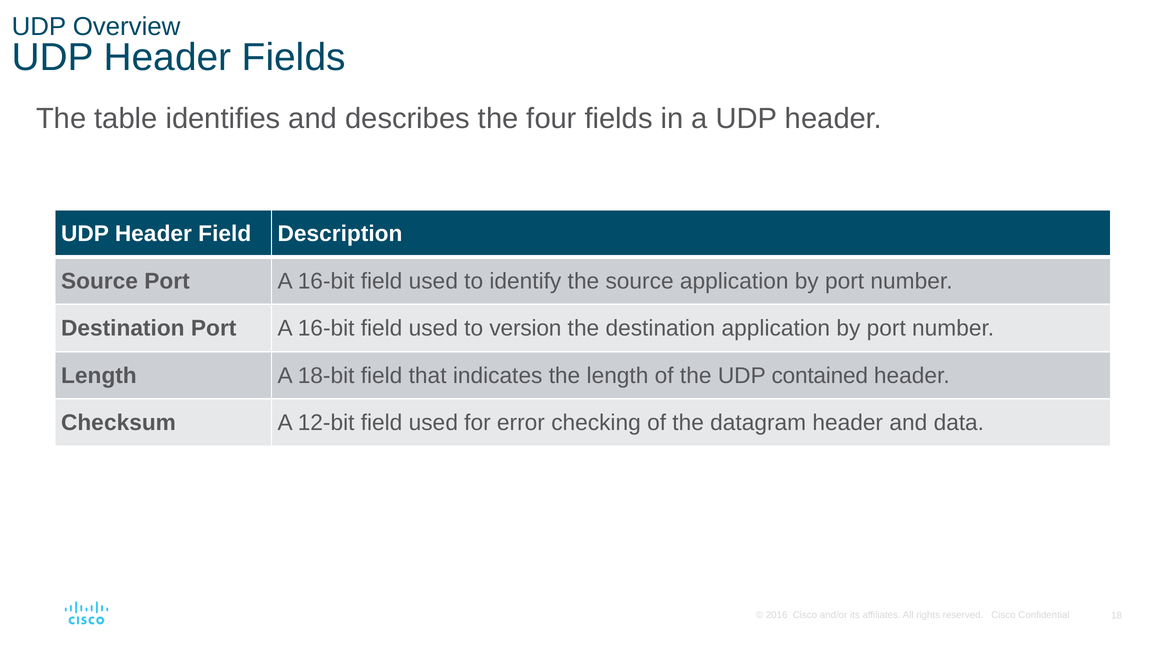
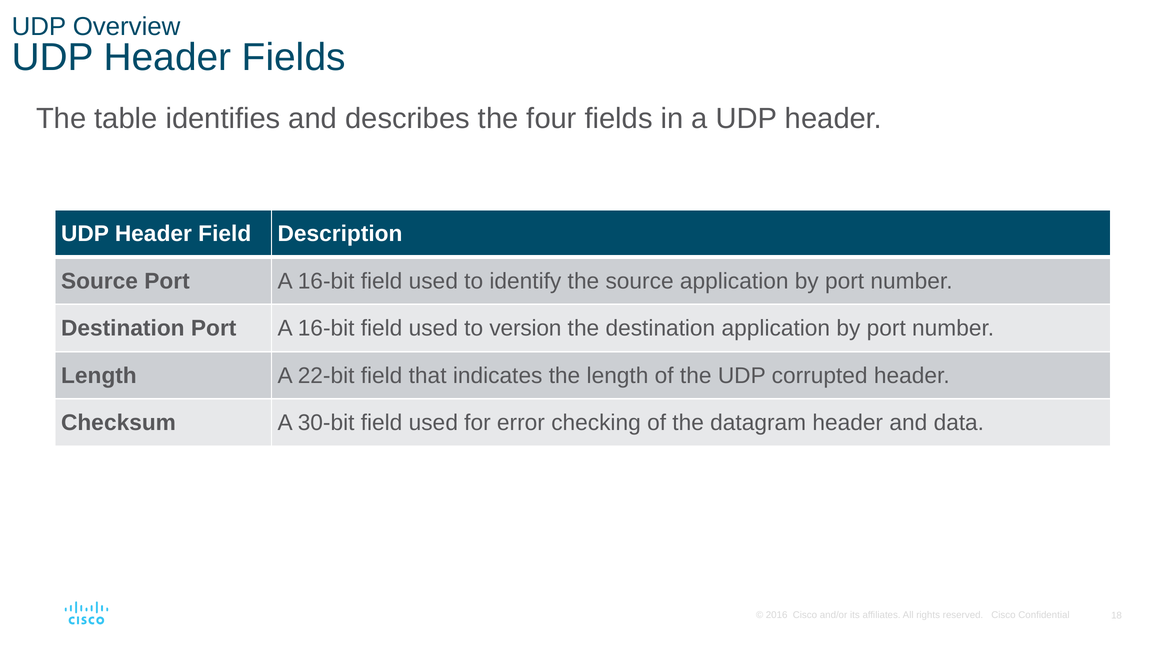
18-bit: 18-bit -> 22-bit (326, 376)
contained: contained -> corrupted (820, 376)
12-bit: 12-bit -> 30-bit (326, 423)
